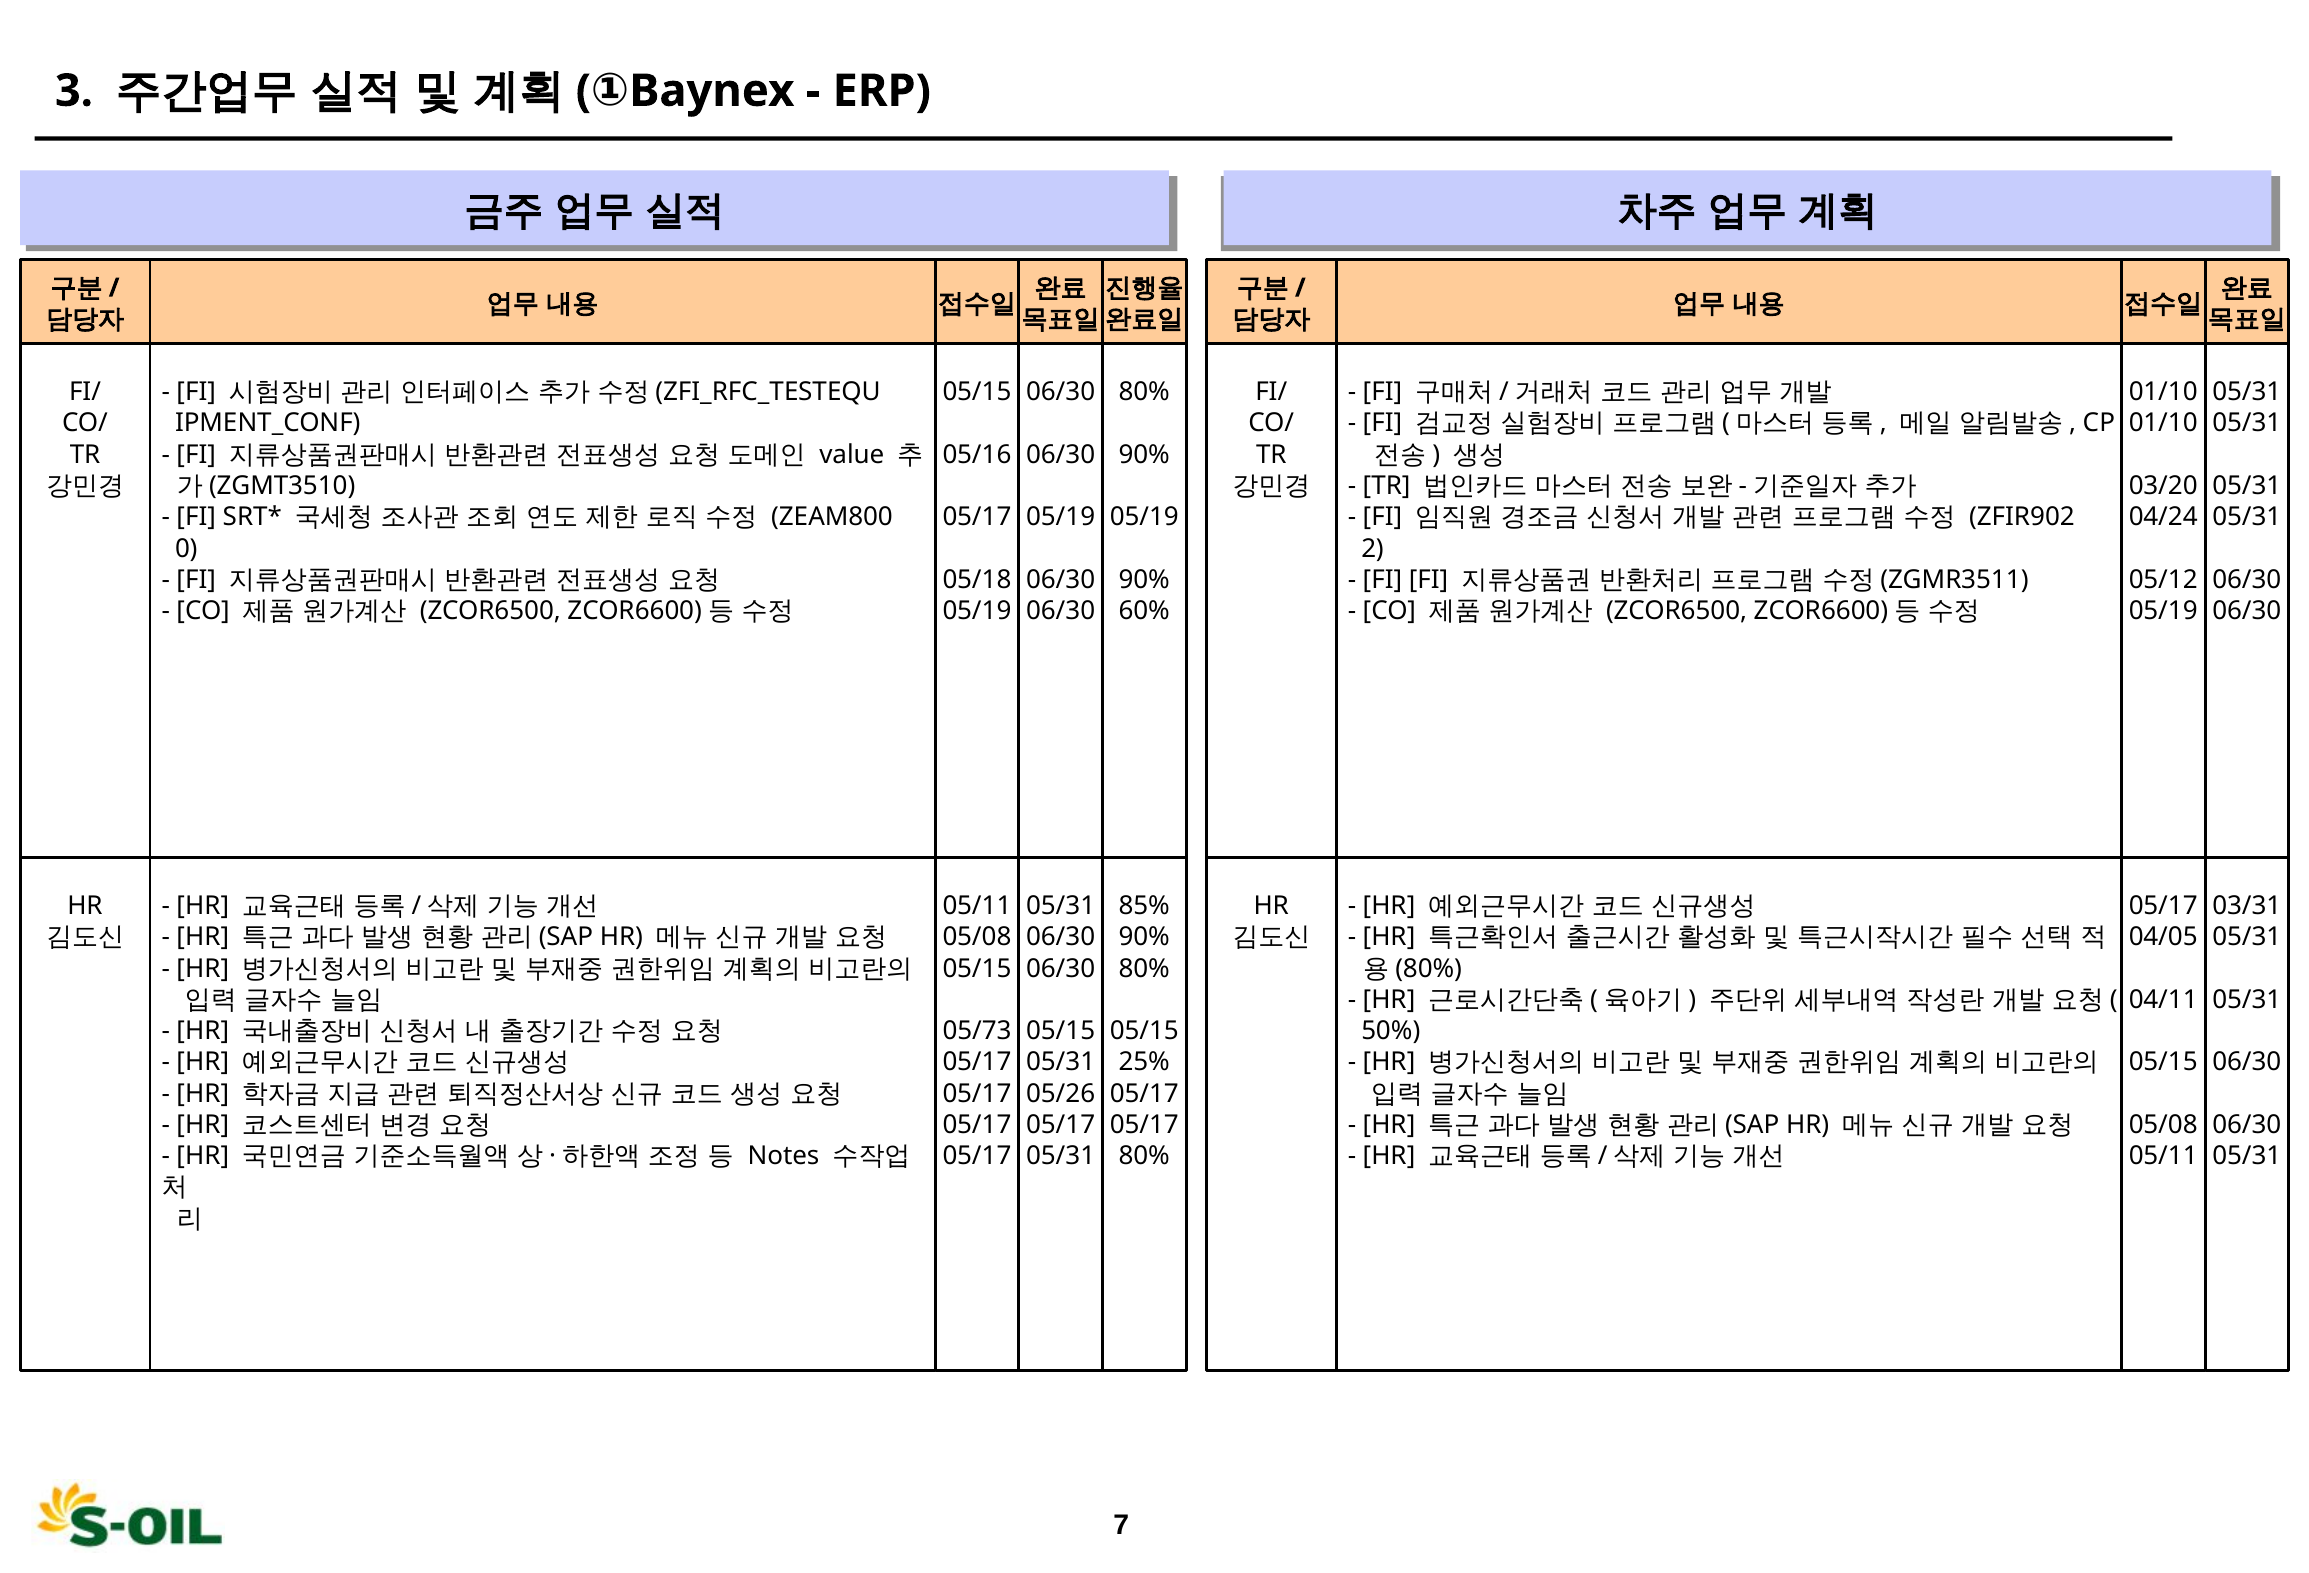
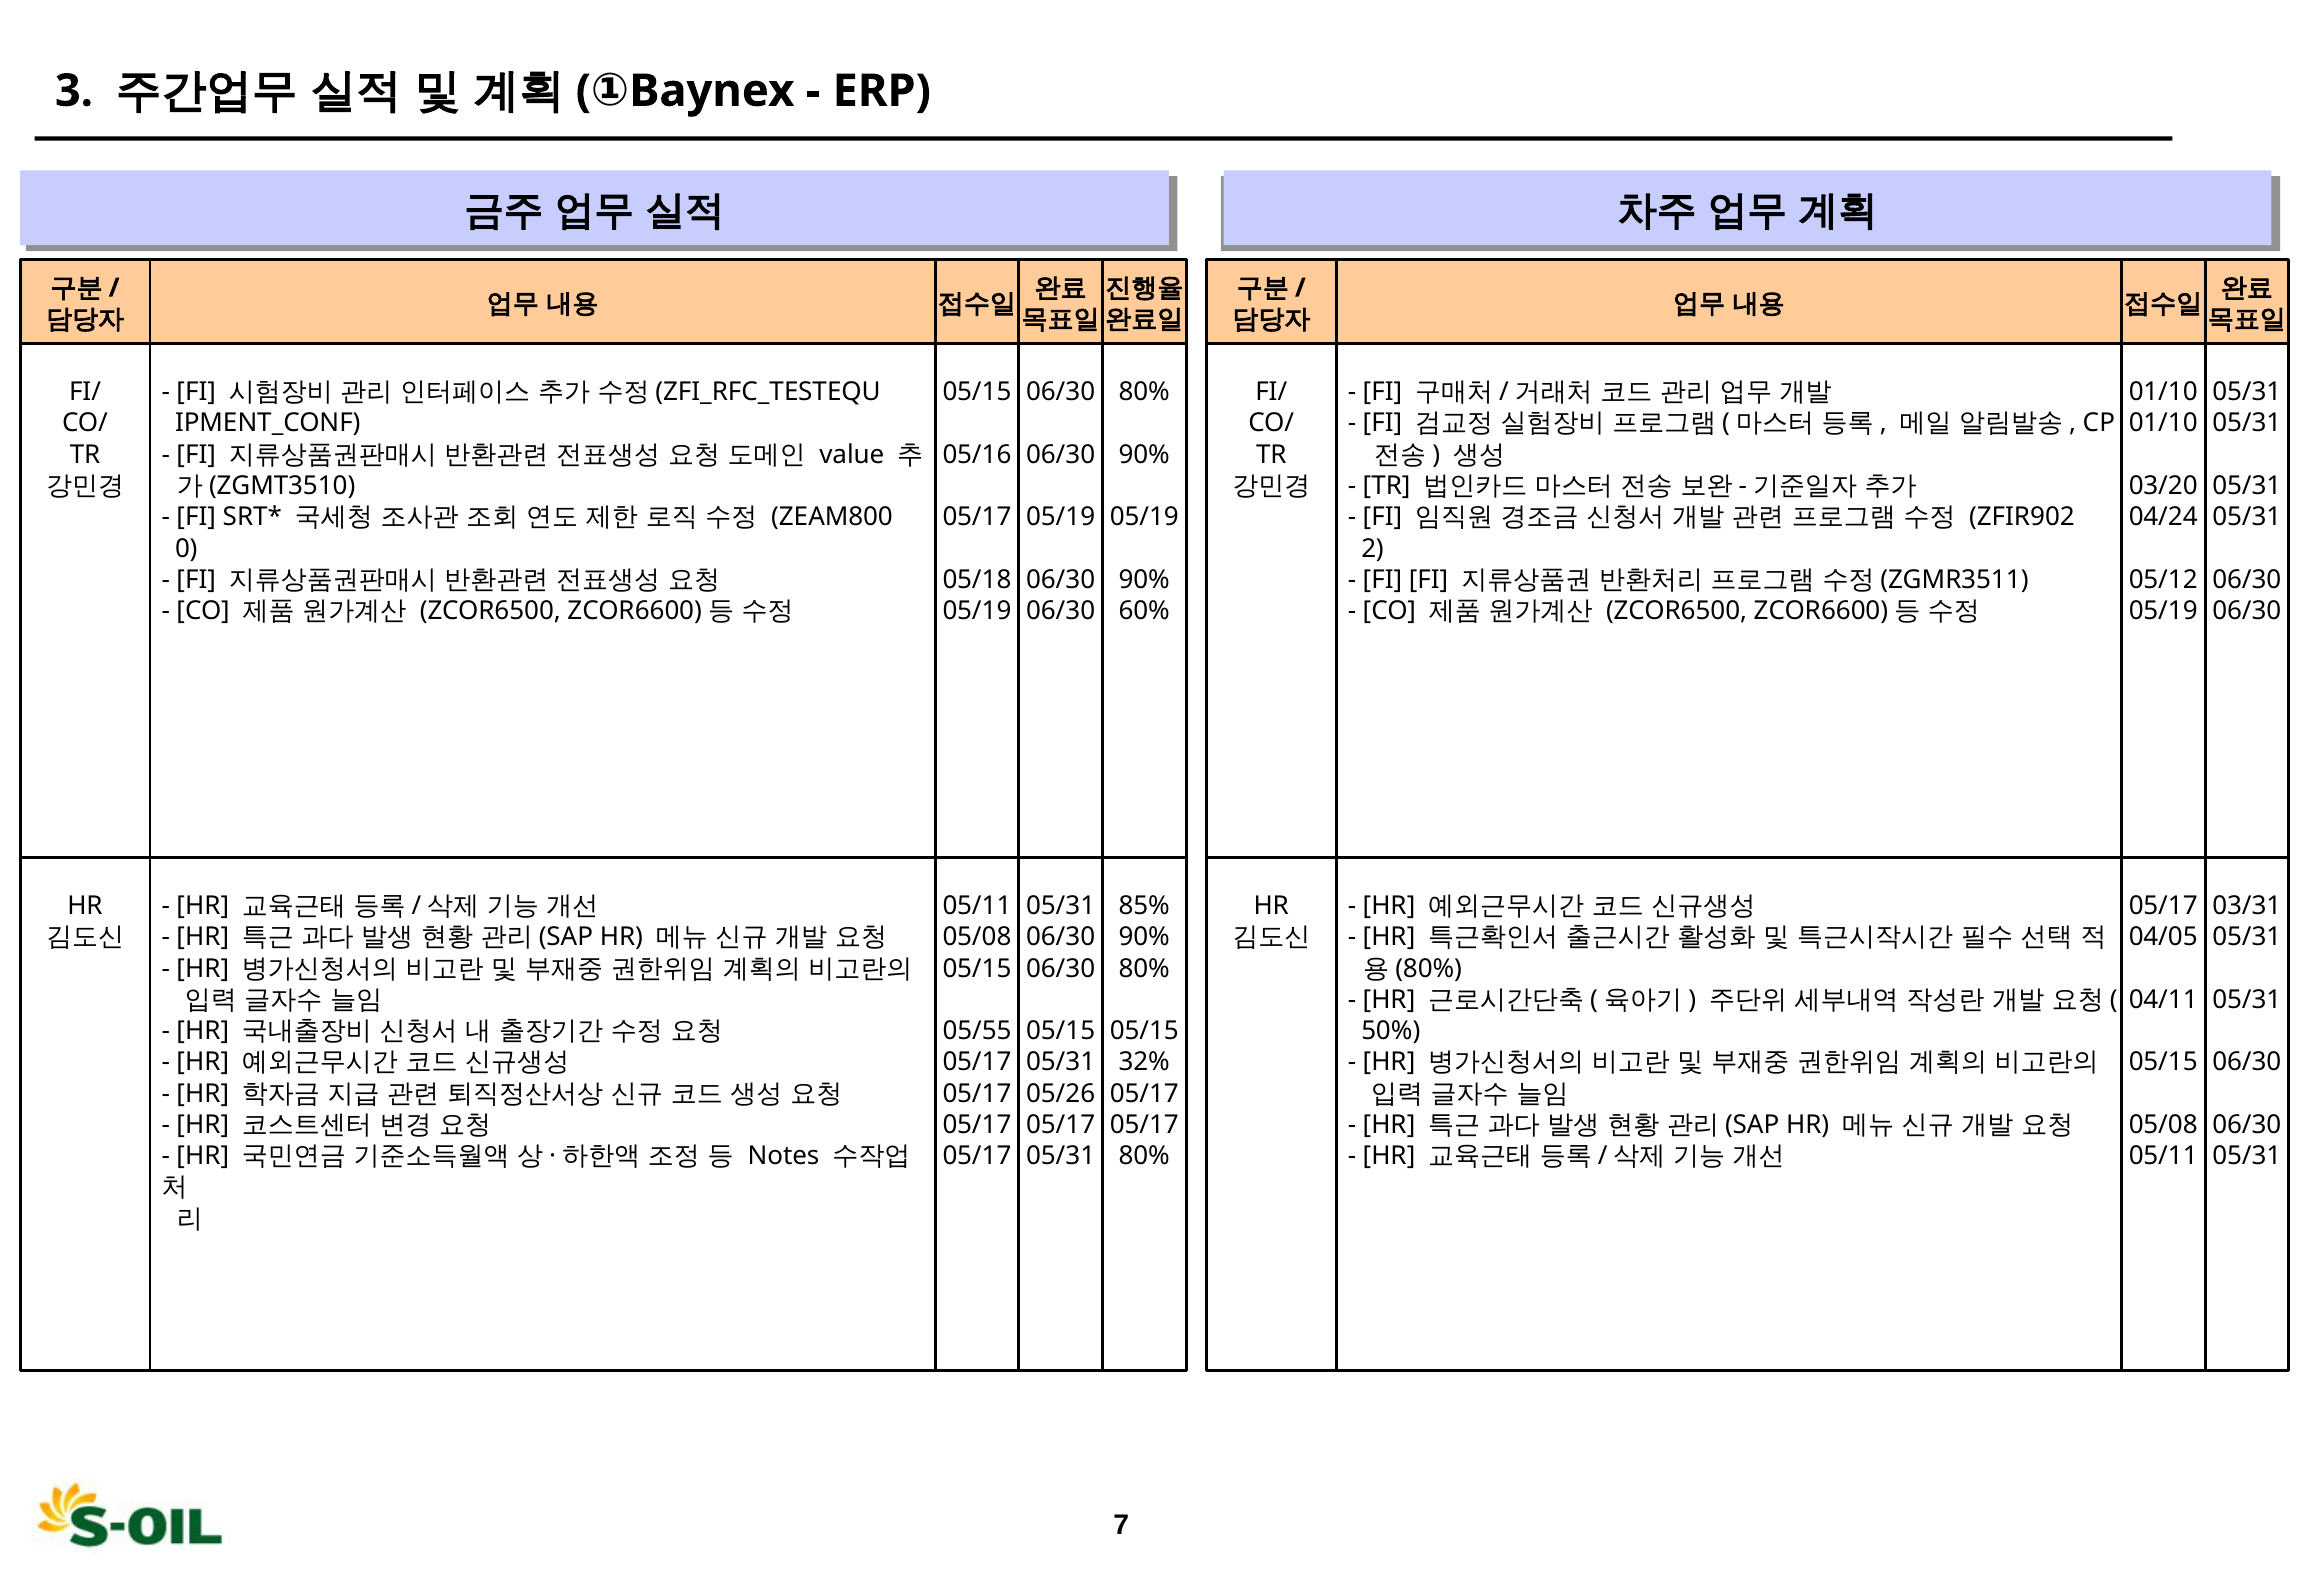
05/73: 05/73 -> 05/55 (977, 1031)
25%: 25% -> 32% (1144, 1062)
